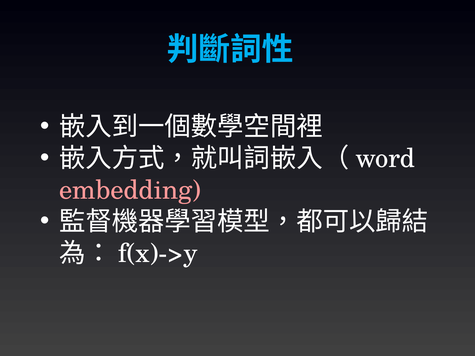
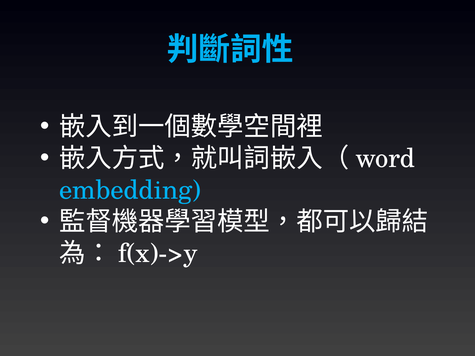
embedding colour: pink -> light blue (130, 190)
